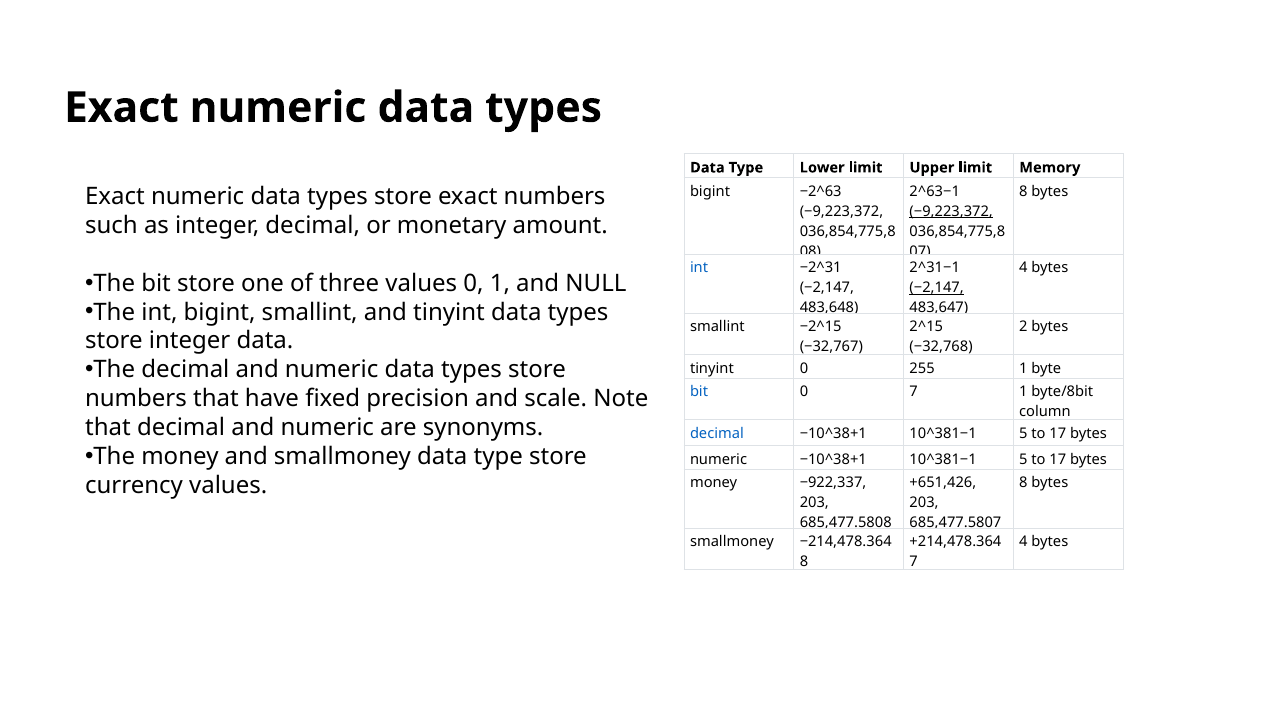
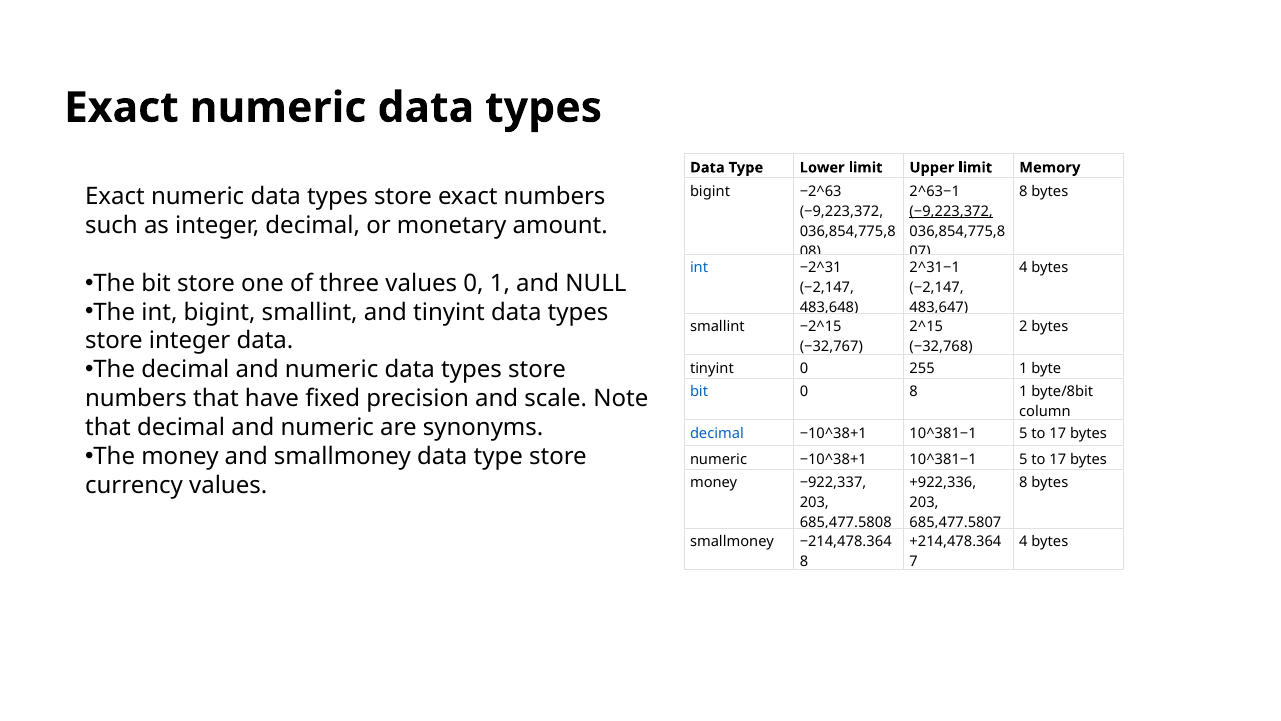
−2,147 underline: present -> none (937, 288)
0 7: 7 -> 8 (914, 392)
+651,426: +651,426 -> +922,336 (943, 483)
